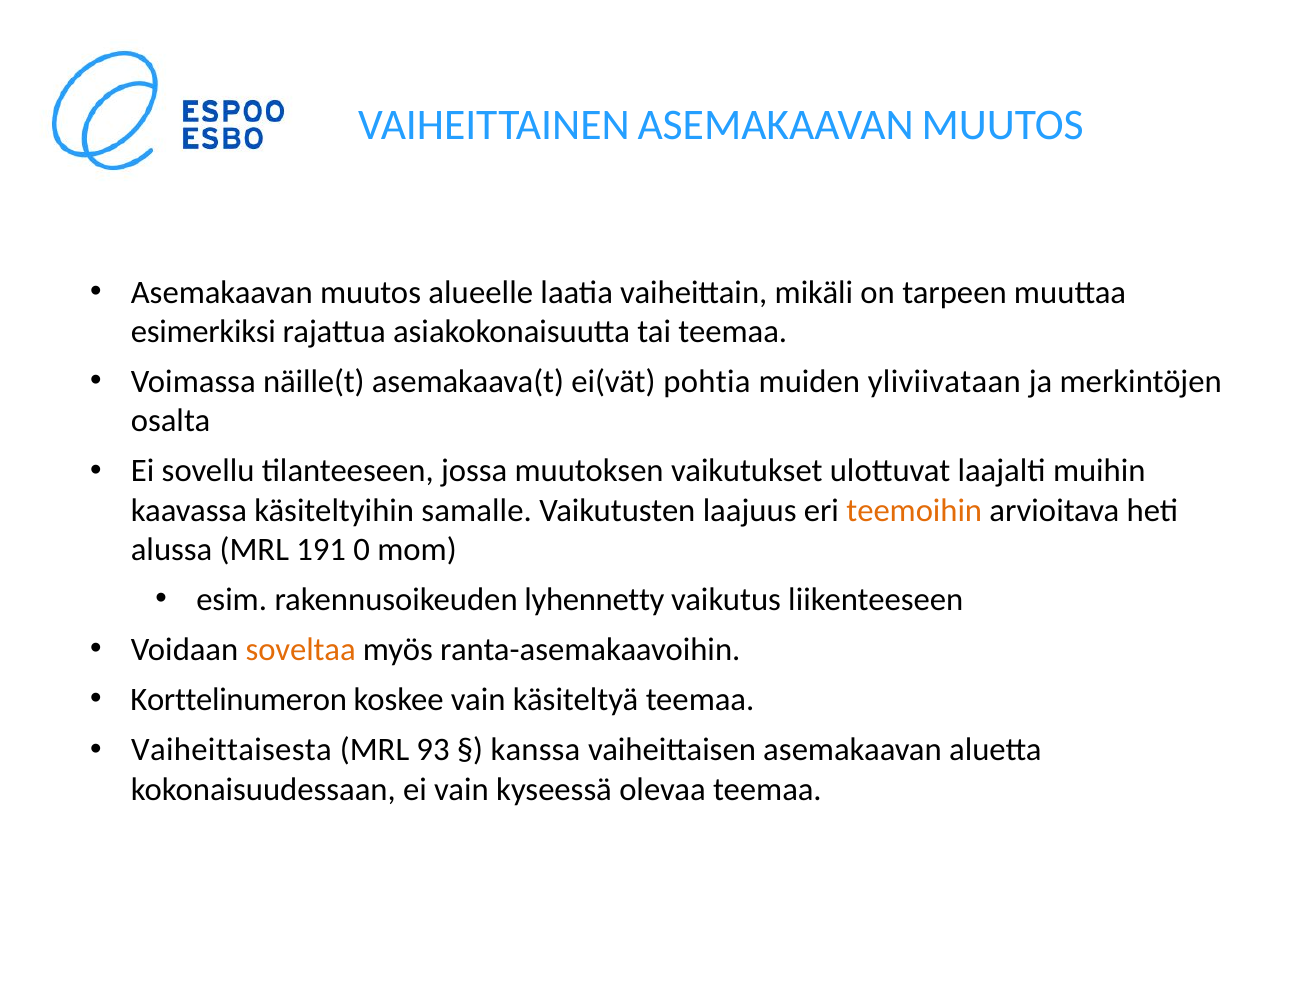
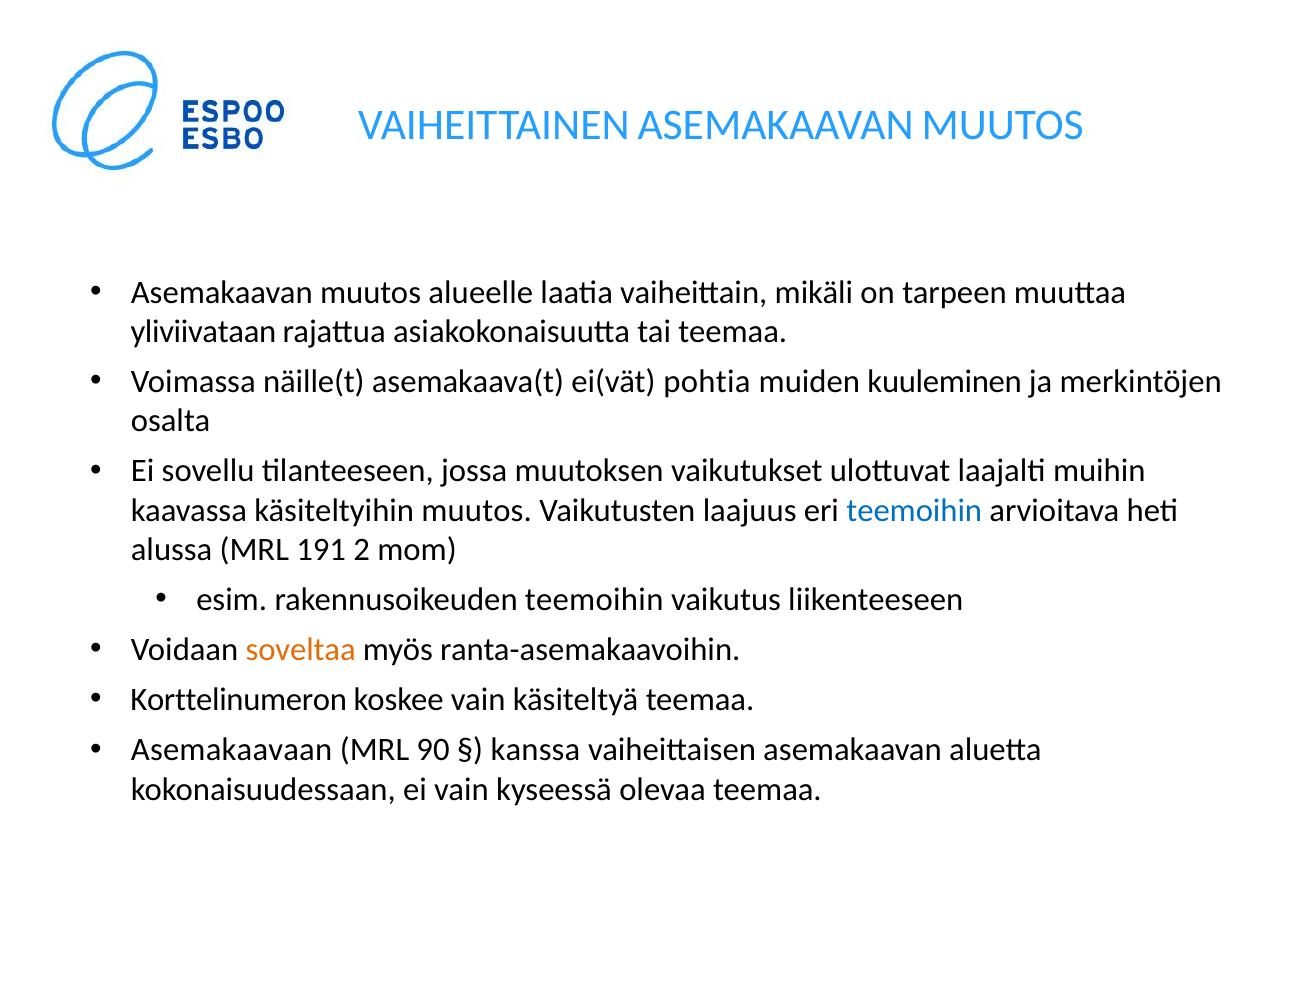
esimerkiksi: esimerkiksi -> yliviivataan (203, 331)
yliviivataan: yliviivataan -> kuuleminen (945, 382)
käsiteltyihin samalle: samalle -> muutos (477, 510)
teemoihin colour: orange -> blue (914, 510)
0: 0 -> 2 (362, 549)
rakennusoikeuden lyhennetty: lyhennetty -> teemoihin (594, 600)
Vaiheittaisesta: Vaiheittaisesta -> Asemakaavaan (232, 750)
93: 93 -> 90 (433, 750)
